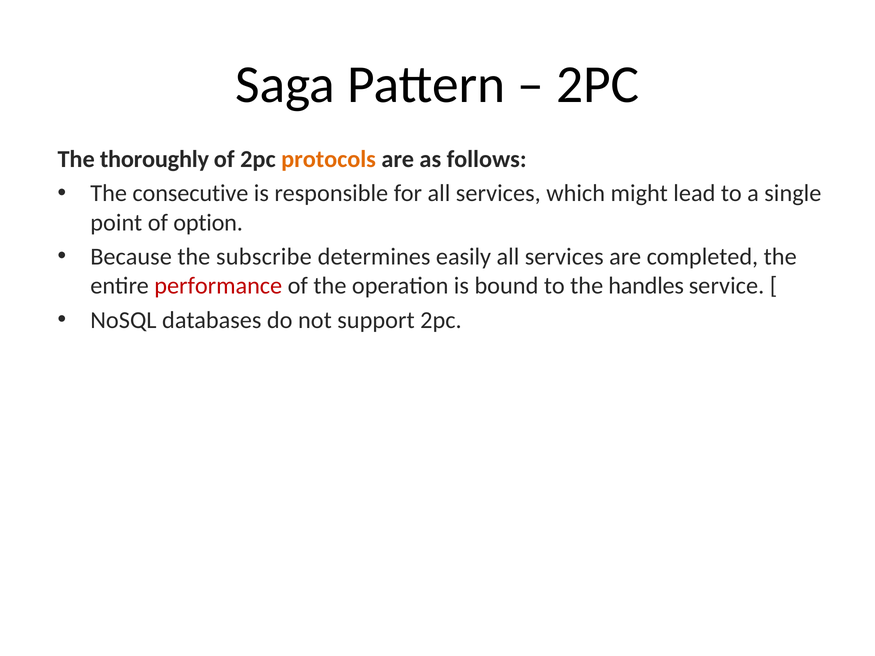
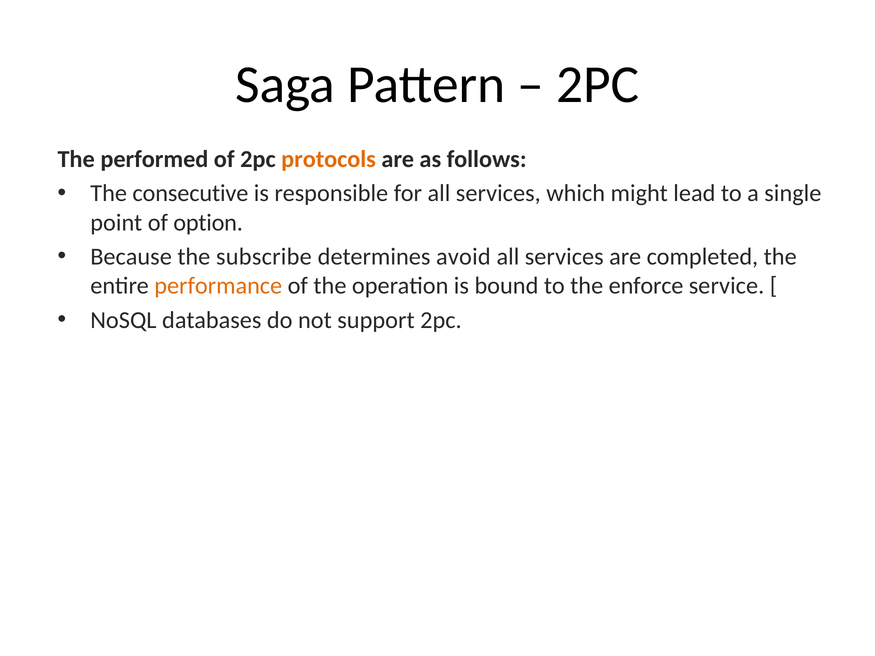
thoroughly: thoroughly -> performed (154, 159)
easily: easily -> avoid (463, 257)
performance colour: red -> orange (218, 286)
handles: handles -> enforce (646, 286)
